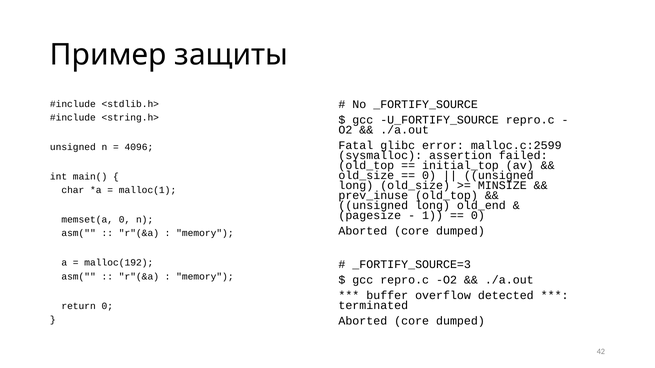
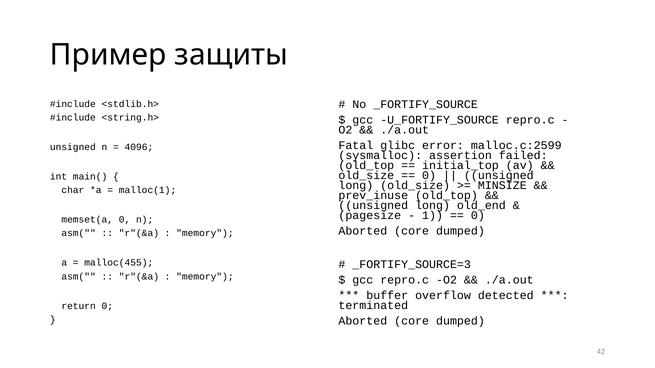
malloc(192: malloc(192 -> malloc(455 (119, 263)
